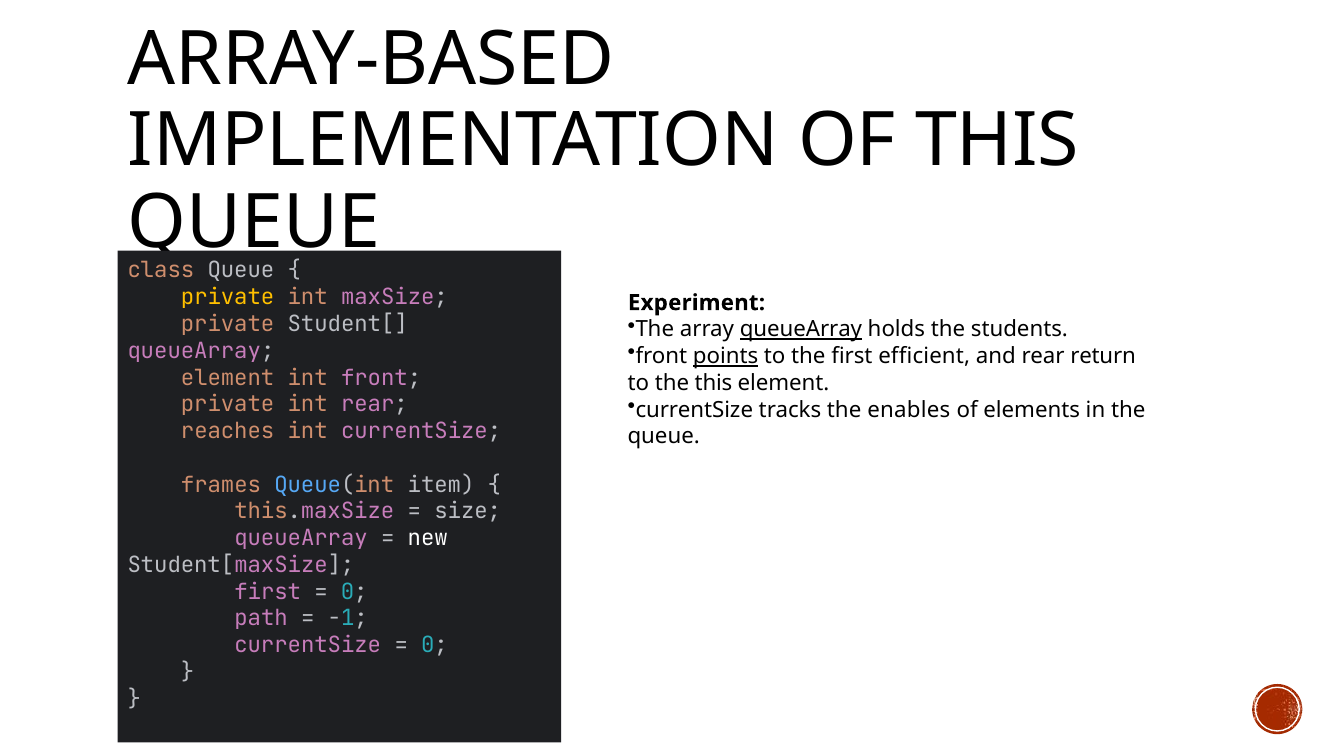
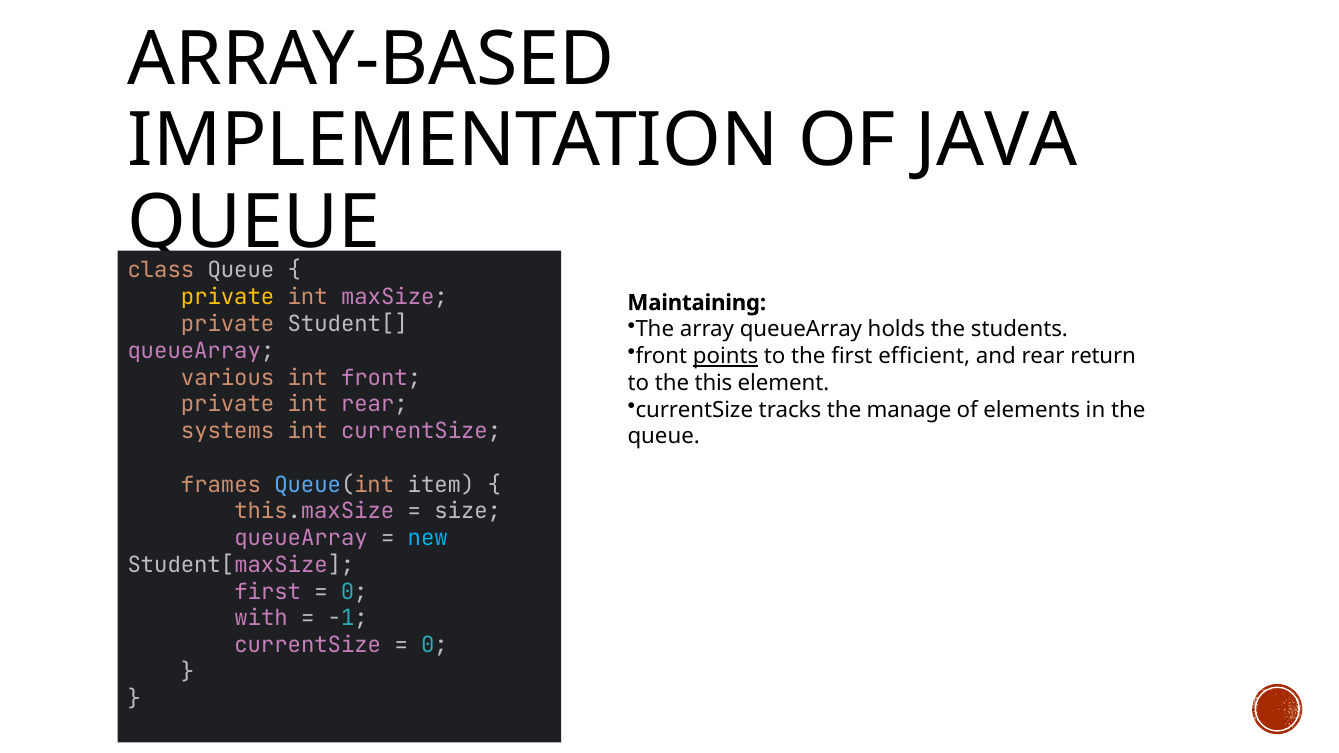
OF THIS: THIS -> JAVA (997, 141)
Experiment: Experiment -> Maintaining (697, 303)
queueArray underline: present -> none (801, 330)
element: element -> various (228, 378)
enables: enables -> manage (909, 410)
reaches: reaches -> systems (228, 431)
new colour: white -> light blue (428, 538)
path: path -> with (261, 619)
